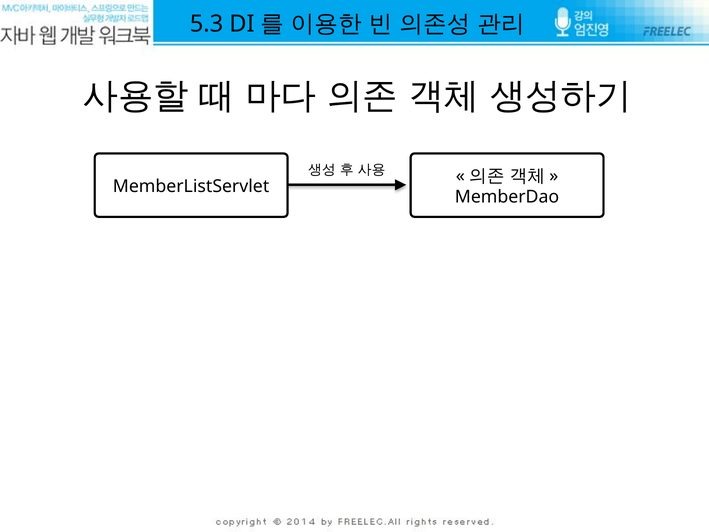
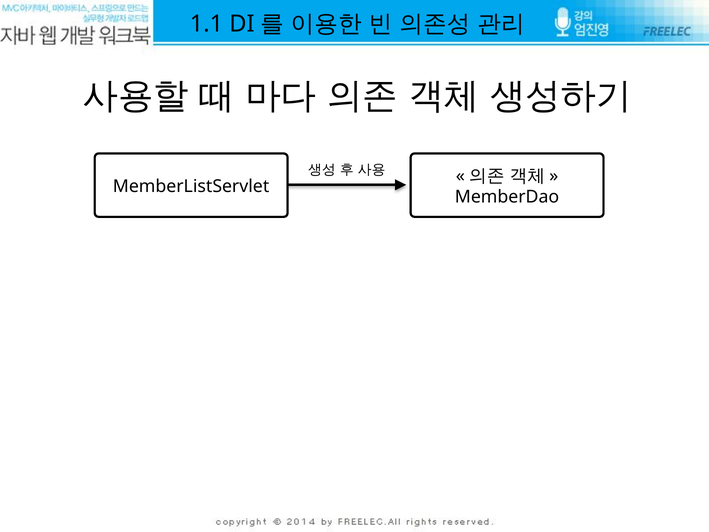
5.3: 5.3 -> 1.1 (206, 24)
